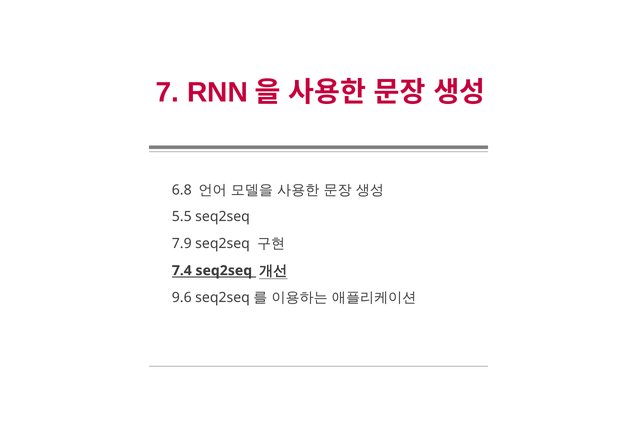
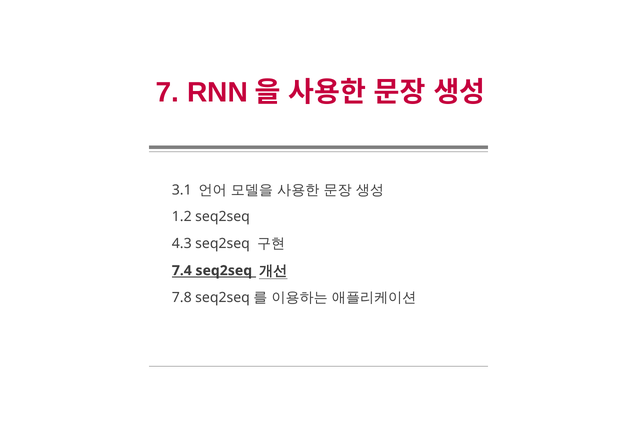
6.8: 6.8 -> 3.1 (182, 190)
5.5: 5.5 -> 1.2 (182, 217)
7.9: 7.9 -> 4.3 (182, 244)
9.6: 9.6 -> 7.8 (182, 297)
